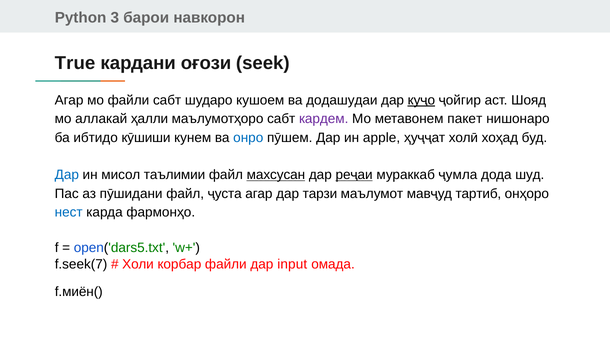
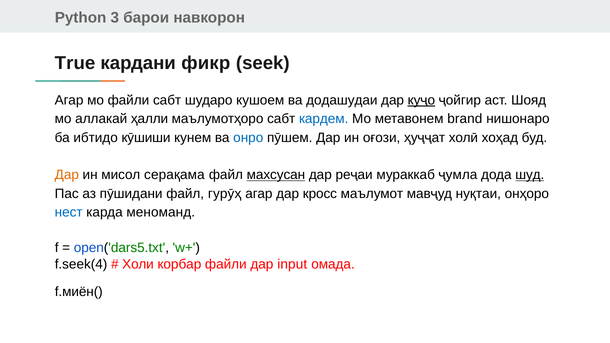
оғози: оғози -> фикр (206, 63)
кардем colour: purple -> blue (324, 119)
пакет: пакет -> brand (465, 119)
apple: apple -> оғози (382, 138)
Дар colour: blue -> orange (67, 175)
таълимии: таълимии -> серақама (174, 175)
реҷаи underline: present -> none (354, 175)
шуд underline: none -> present (530, 175)
ҷуста: ҷуста -> гурӯҳ (225, 194)
тарзи: тарзи -> кросс (320, 194)
тартиб: тартиб -> нуқтаи (478, 194)
фармонҳо: фармонҳо -> меноманд (161, 212)
f.seek(7: f.seek(7 -> f.seek(4 (81, 264)
